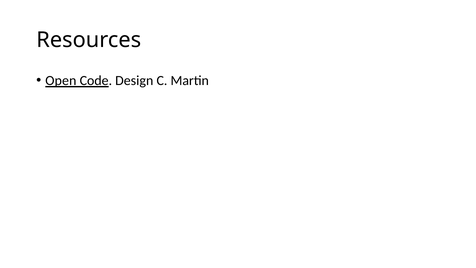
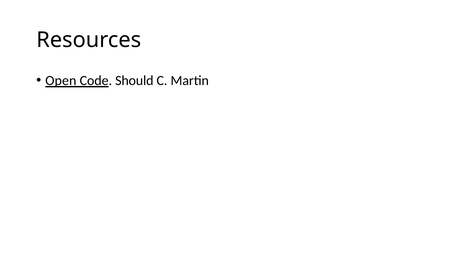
Design: Design -> Should (134, 80)
